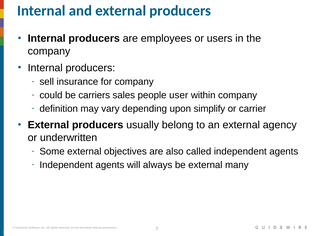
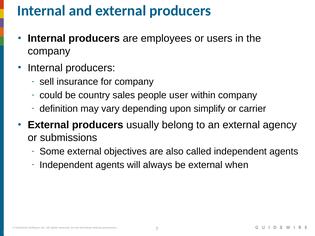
carriers: carriers -> country (94, 95)
underwritten: underwritten -> submissions (69, 138)
many: many -> when (237, 165)
